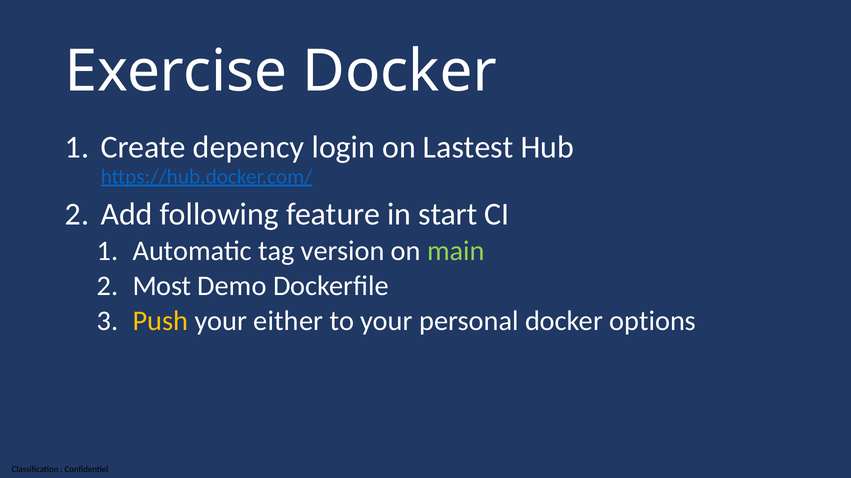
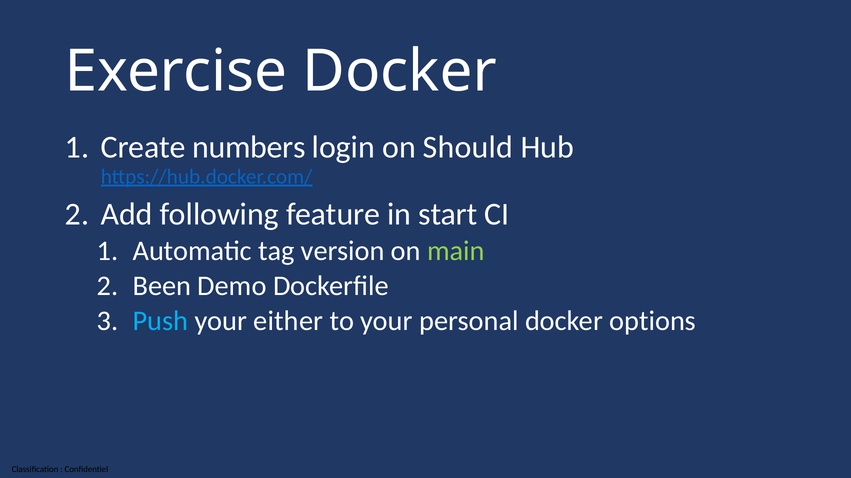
depency: depency -> numbers (249, 148)
Lastest: Lastest -> Should (468, 148)
Most: Most -> Been (162, 286)
Push colour: yellow -> light blue (160, 322)
